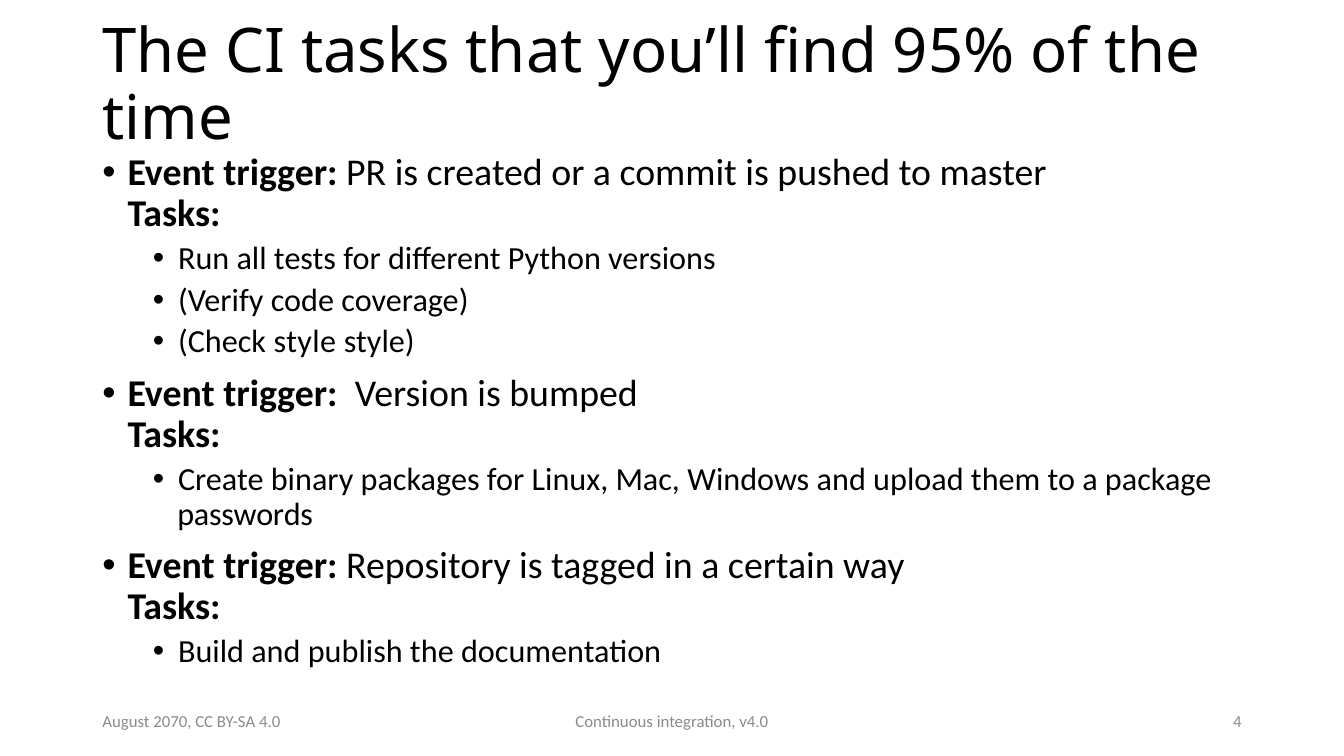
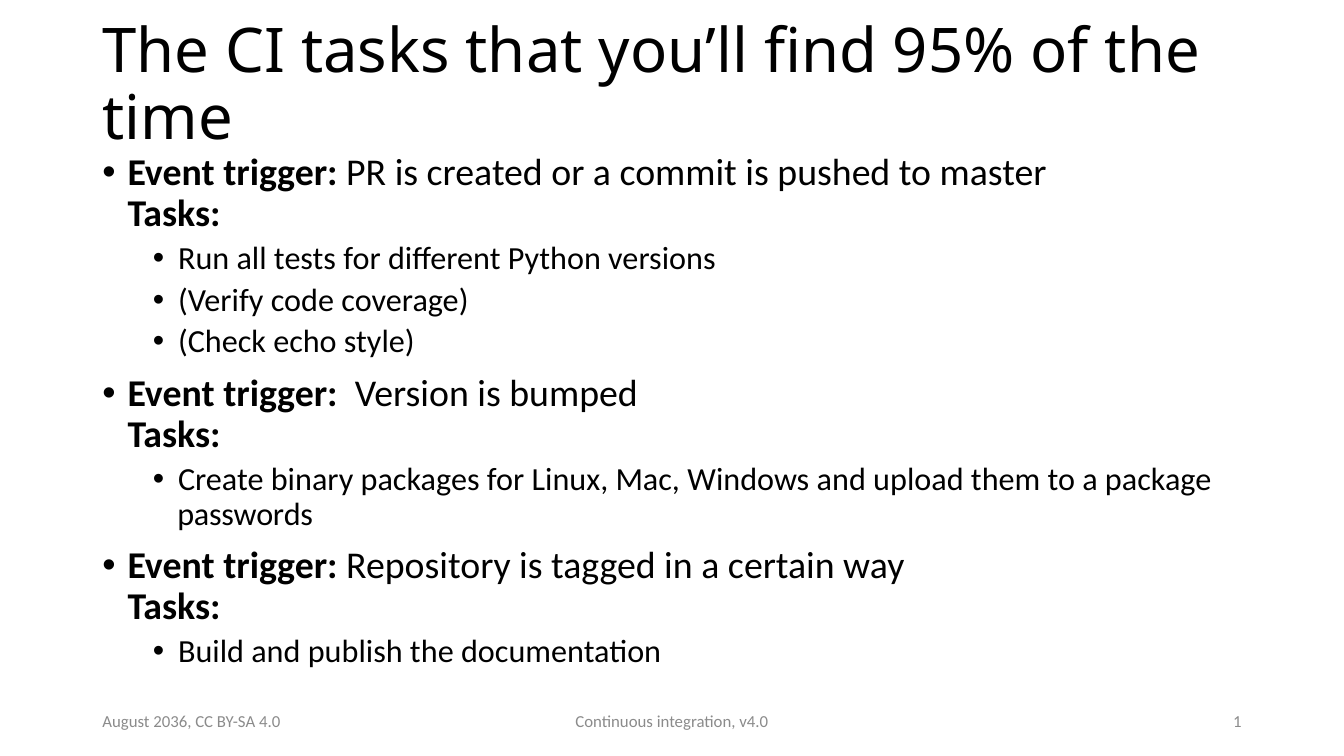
Check style: style -> echo (305, 342)
4: 4 -> 1 (1237, 722)
2070: 2070 -> 2036 (172, 722)
